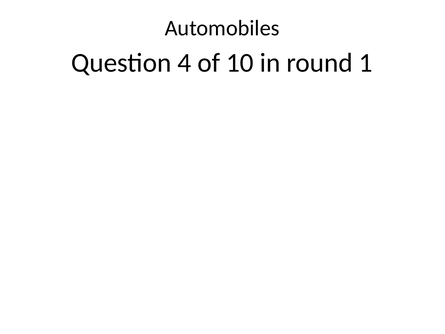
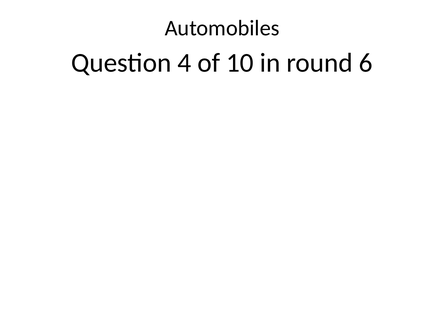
1: 1 -> 6 (366, 63)
